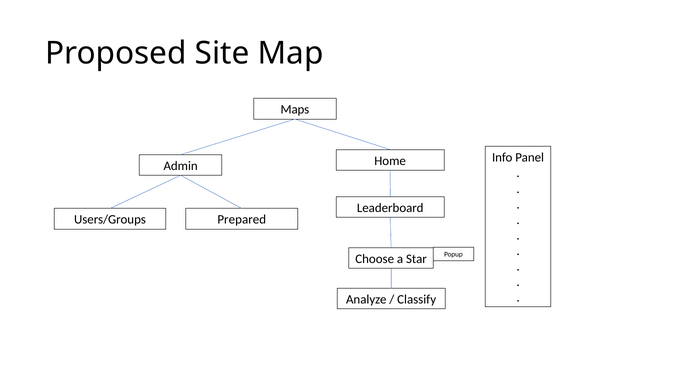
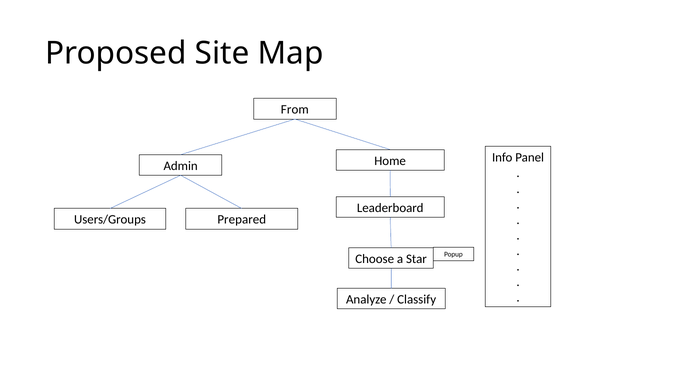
Maps: Maps -> From (295, 110)
